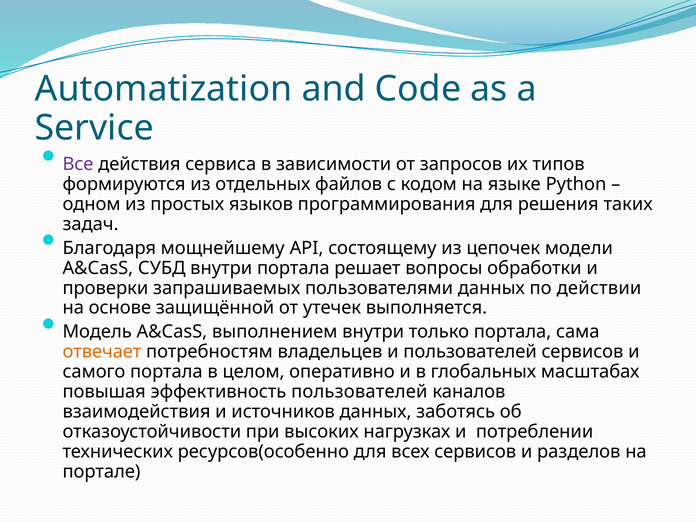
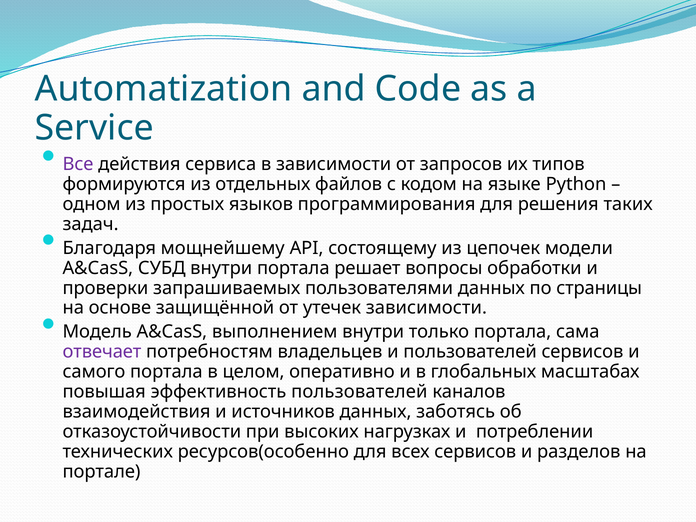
действии: действии -> страницы (599, 288)
утечек выполняется: выполняется -> зависимости (426, 308)
отвечает colour: orange -> purple (102, 352)
